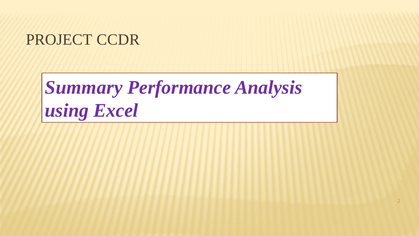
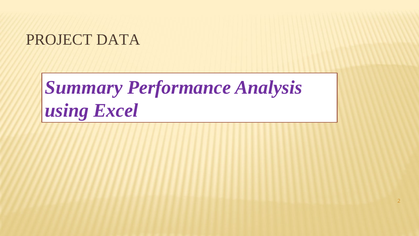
CCDR: CCDR -> DATA (118, 40)
